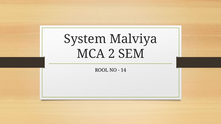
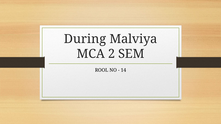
System: System -> During (85, 39)
